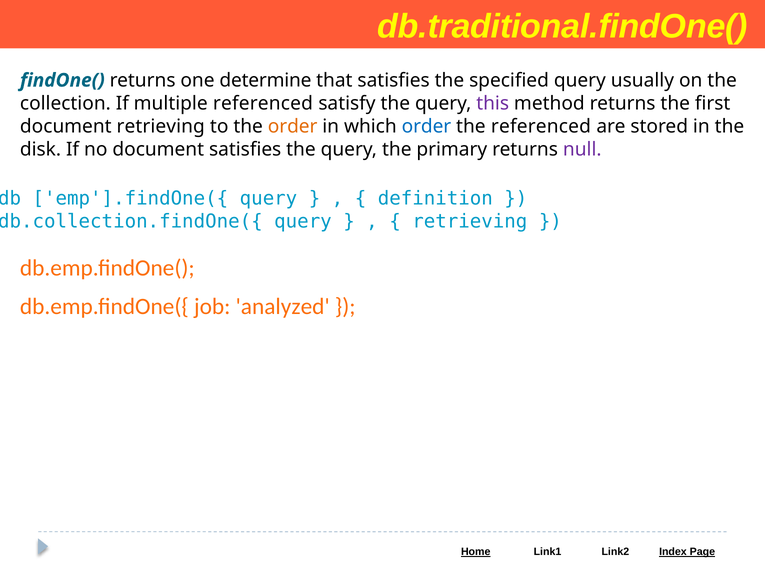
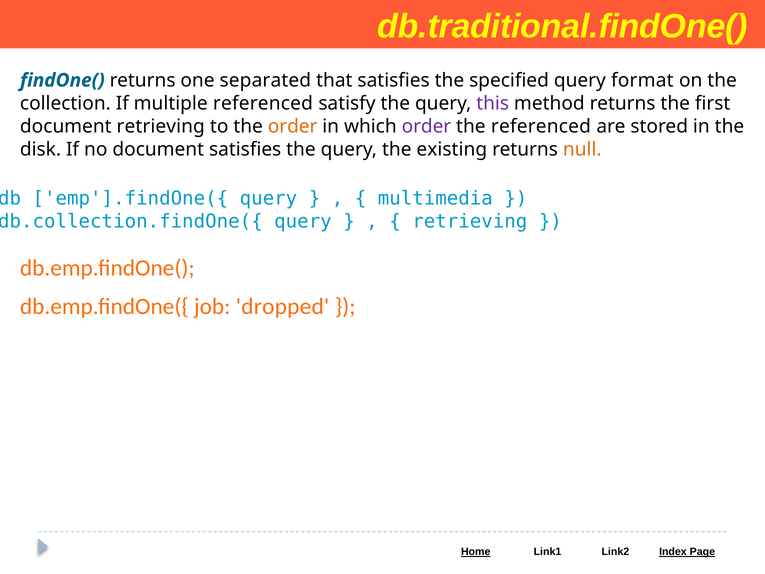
determine: determine -> separated (265, 80)
usually: usually -> format (642, 80)
order colour: blue -> purple (426, 126)
primary: primary -> existing (452, 149)
null colour: purple -> orange (582, 149)
definition: definition -> multimedia (435, 198)
analyzed: analyzed -> dropped (283, 306)
